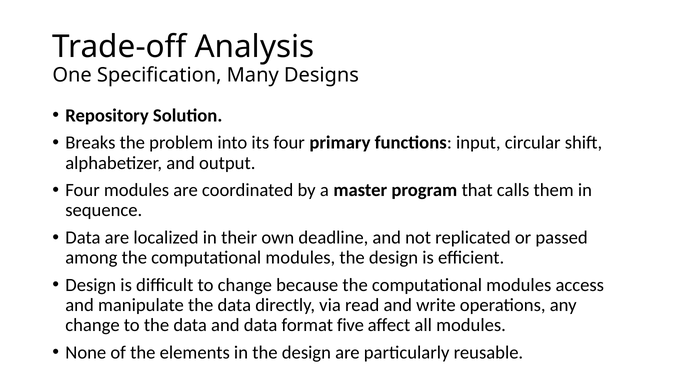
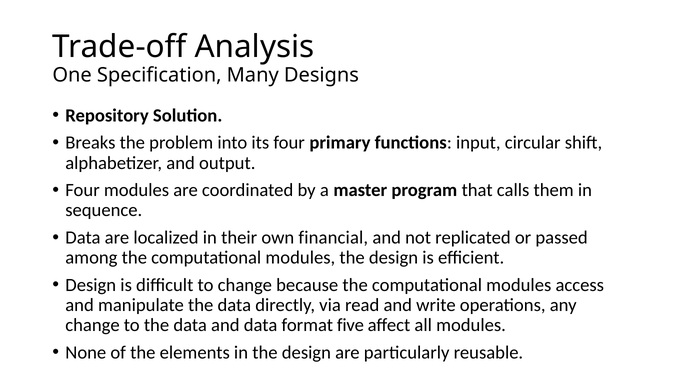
deadline: deadline -> financial (333, 238)
